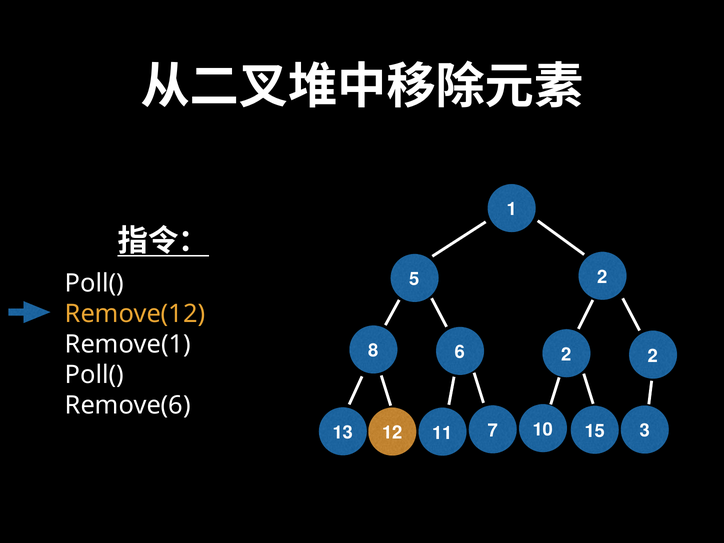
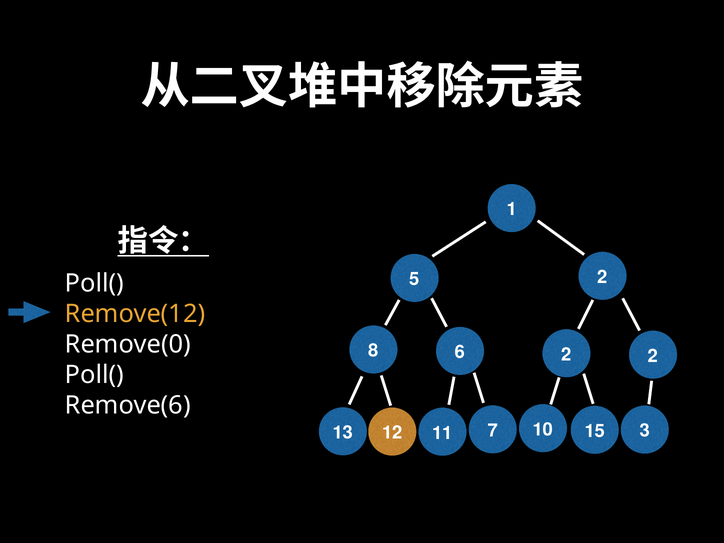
Remove(1: Remove(1 -> Remove(0 (128, 345)
